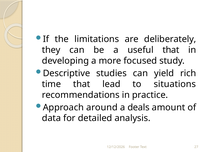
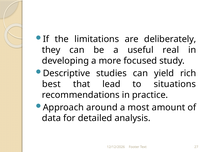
useful that: that -> real (171, 50)
time: time -> best (51, 84)
deals: deals -> most (138, 108)
